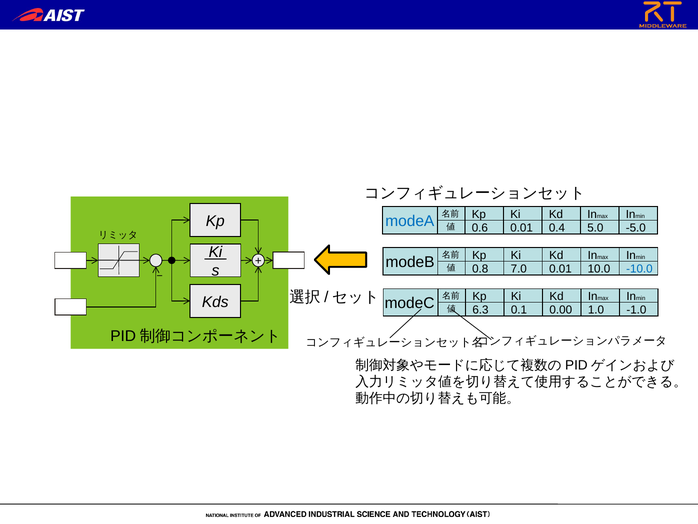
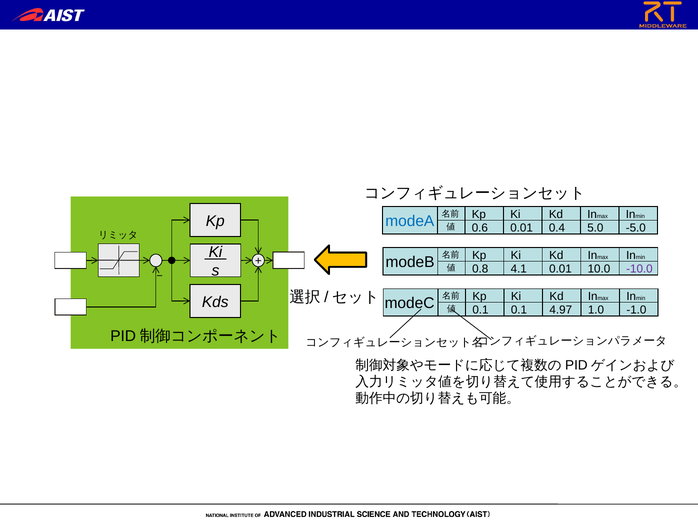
7.0: 7.0 -> 4.1 (519, 269)
-10.0 colour: blue -> purple (639, 269)
6.3: 6.3 -> 0.1 (480, 310)
0.00: 0.00 -> 4.97 (561, 310)
